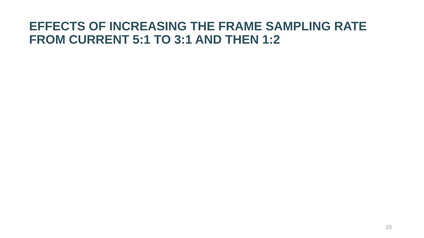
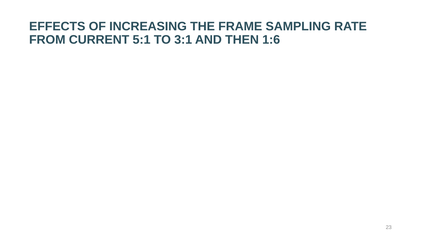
1:2: 1:2 -> 1:6 (271, 40)
